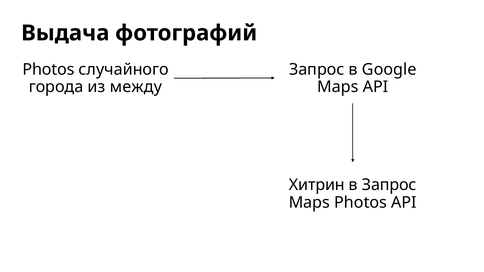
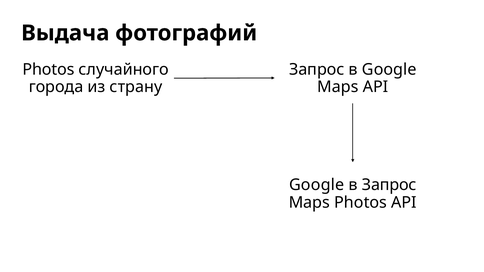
между: между -> страну (136, 87)
Хитрин: Хитрин -> Google (317, 185)
